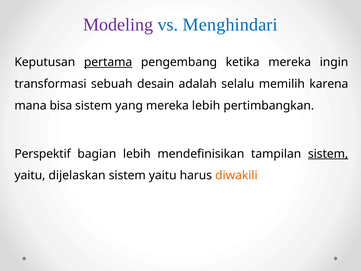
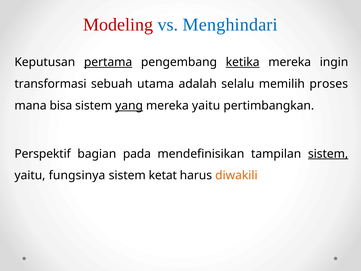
Modeling colour: purple -> red (118, 25)
ketika underline: none -> present (243, 62)
desain: desain -> utama (156, 84)
karena: karena -> proses (329, 84)
yang underline: none -> present (129, 106)
mereka lebih: lebih -> yaitu (206, 106)
bagian lebih: lebih -> pada (137, 154)
dijelaskan: dijelaskan -> fungsinya (77, 175)
yaitu: yaitu -> ketat (163, 175)
